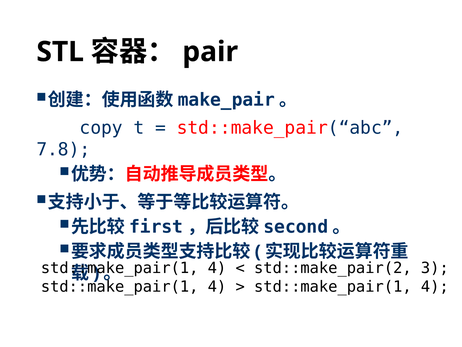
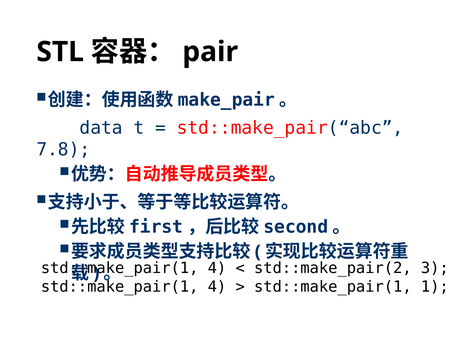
copy: copy -> data (101, 128)
4: 4 -> 1 (435, 286)
